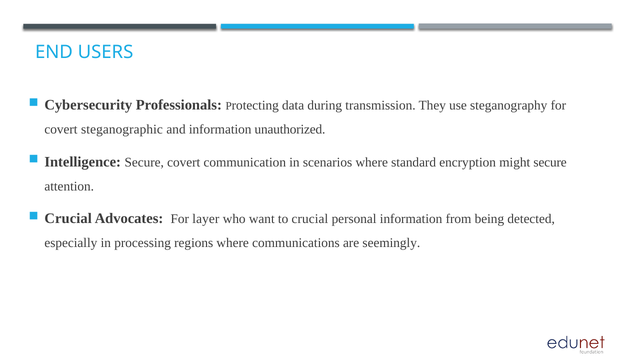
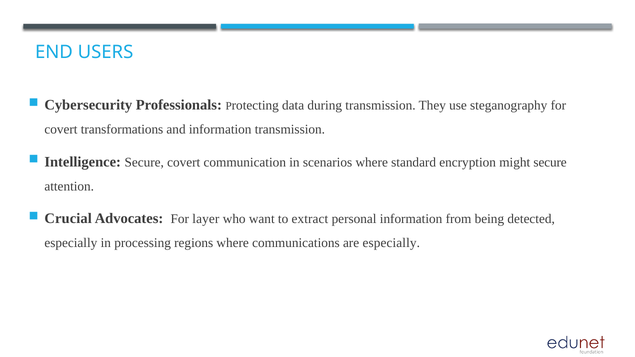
steganographic: steganographic -> transformations (122, 129)
information unauthorized: unauthorized -> transmission (290, 129)
to crucial: crucial -> extract (310, 219)
are seemingly: seemingly -> especially (391, 243)
